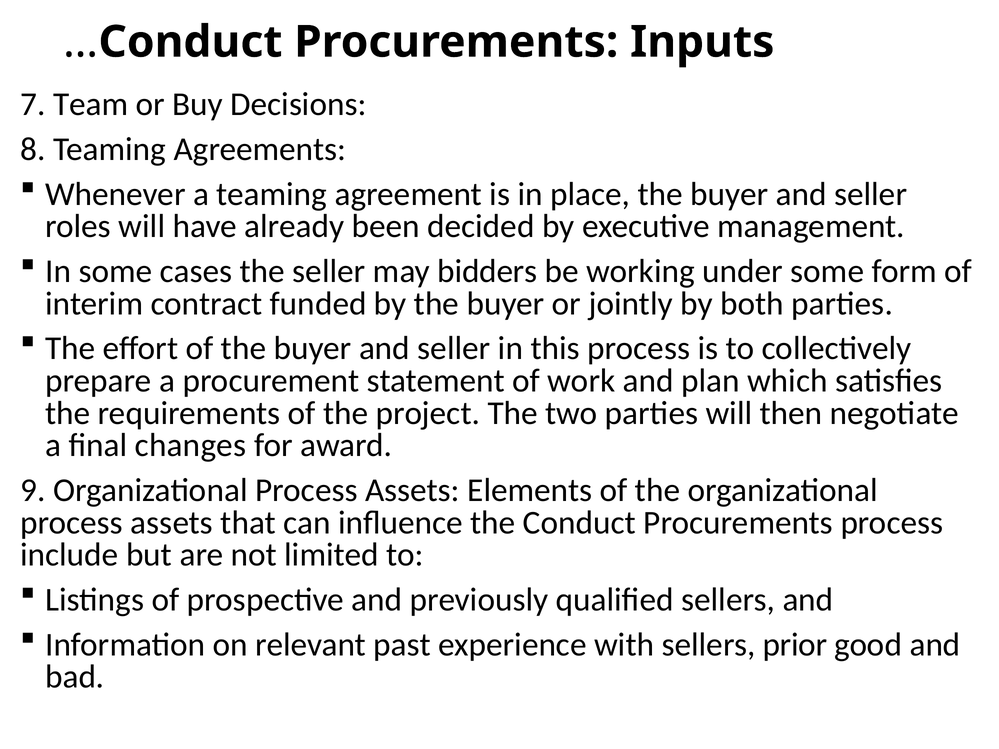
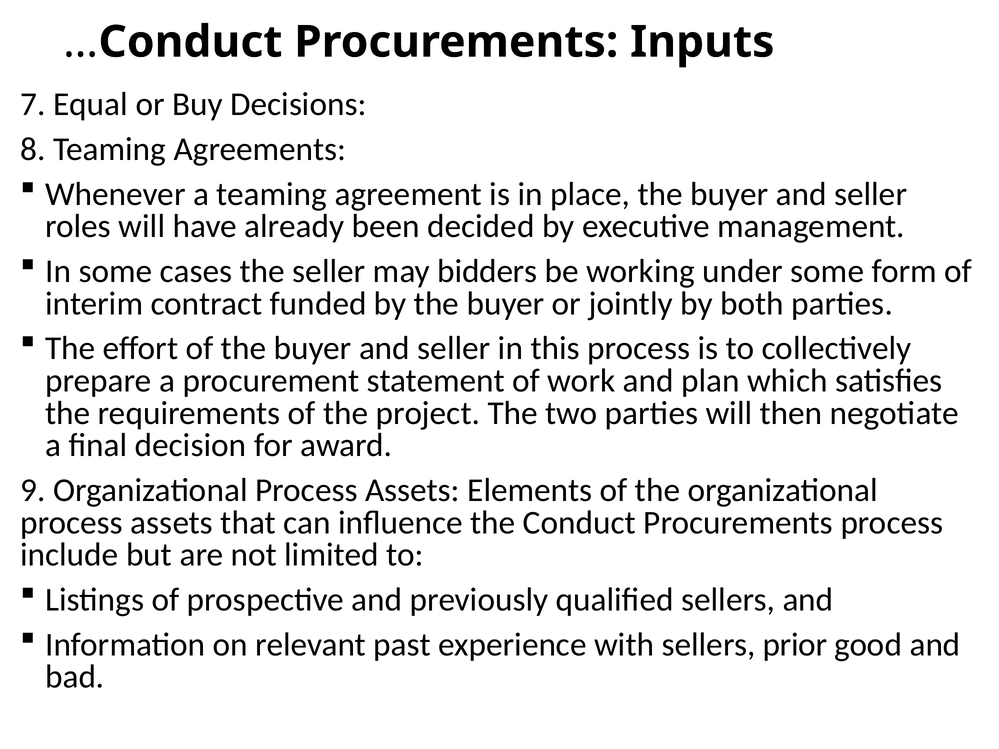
Team: Team -> Equal (90, 104)
changes: changes -> decision (191, 446)
